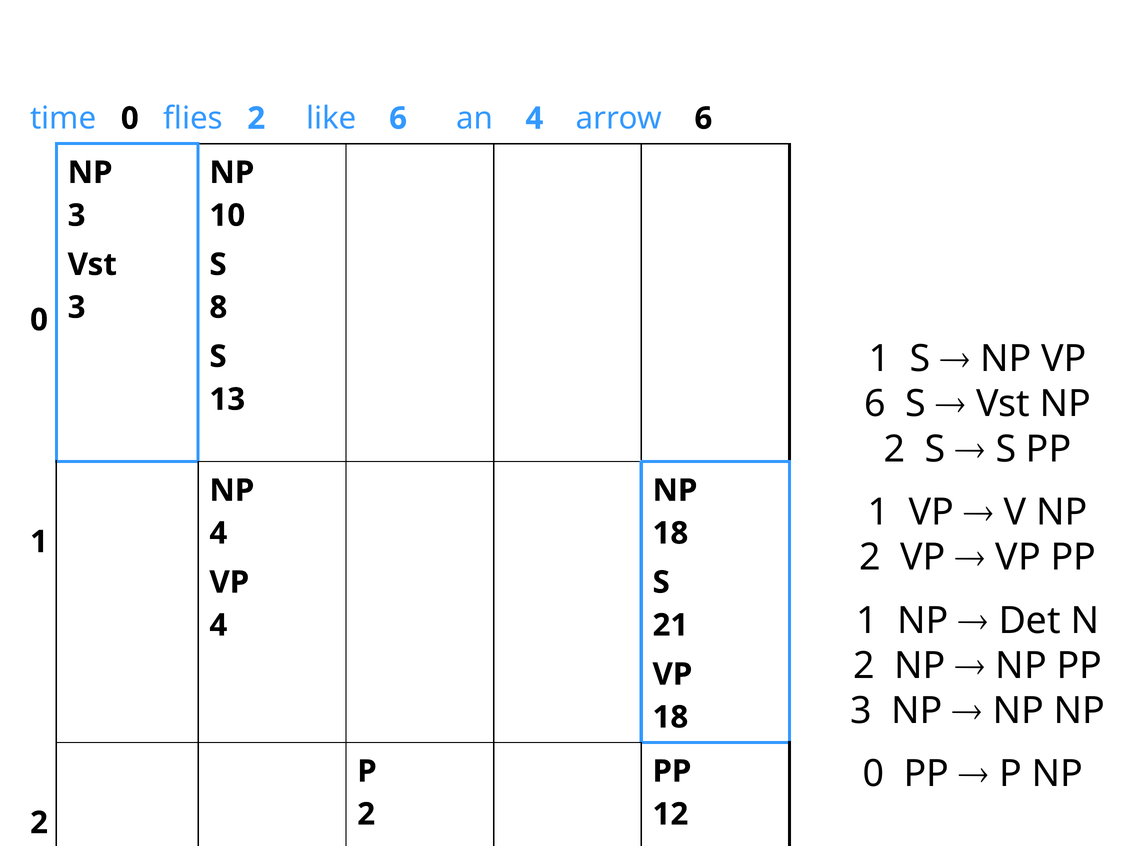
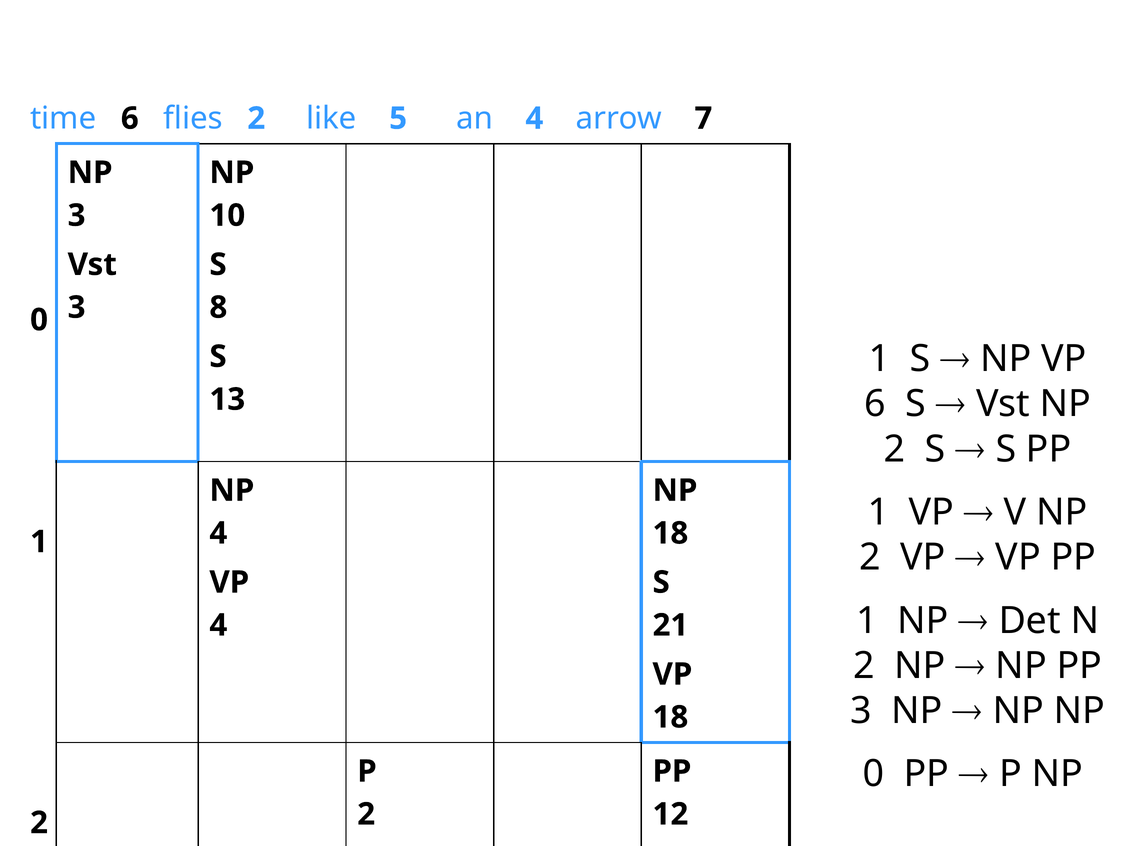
time 0: 0 -> 6 (130, 118)
like 6: 6 -> 5 (398, 118)
arrow 6: 6 -> 7 (703, 118)
